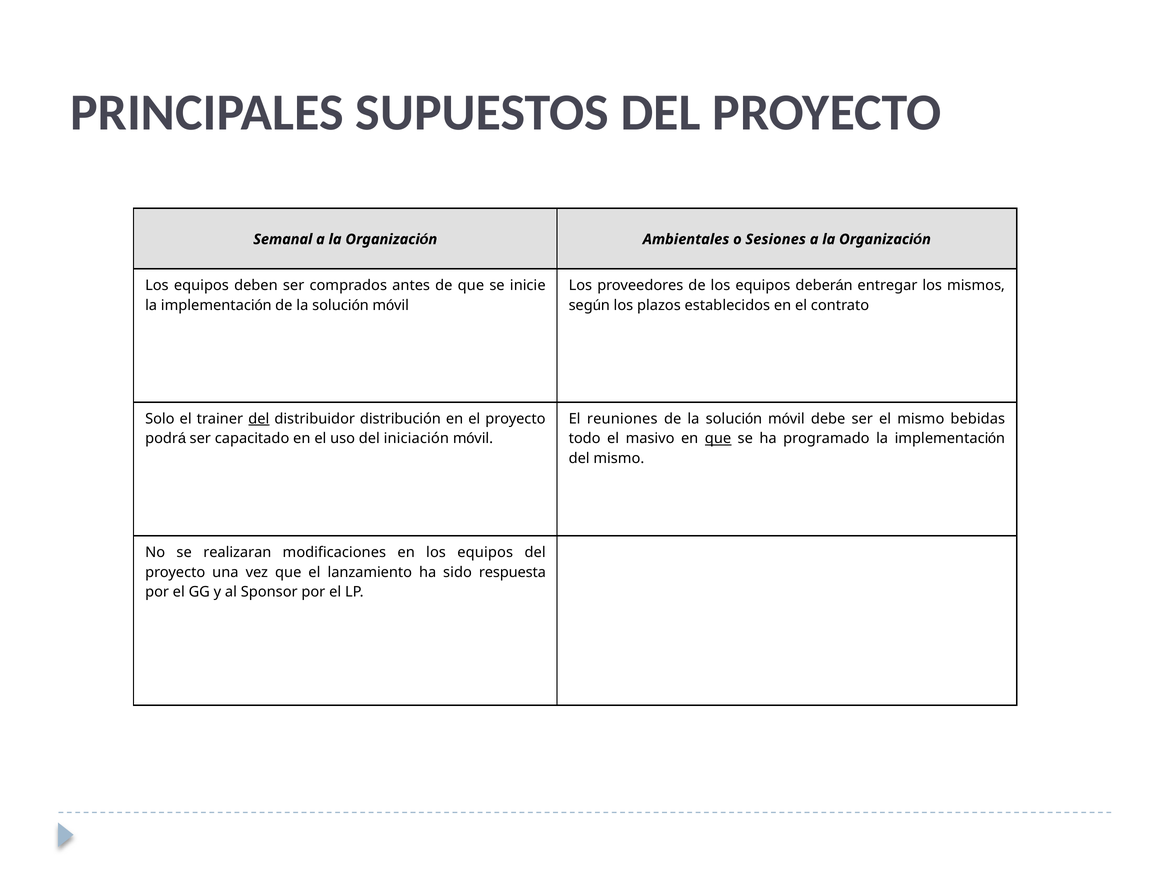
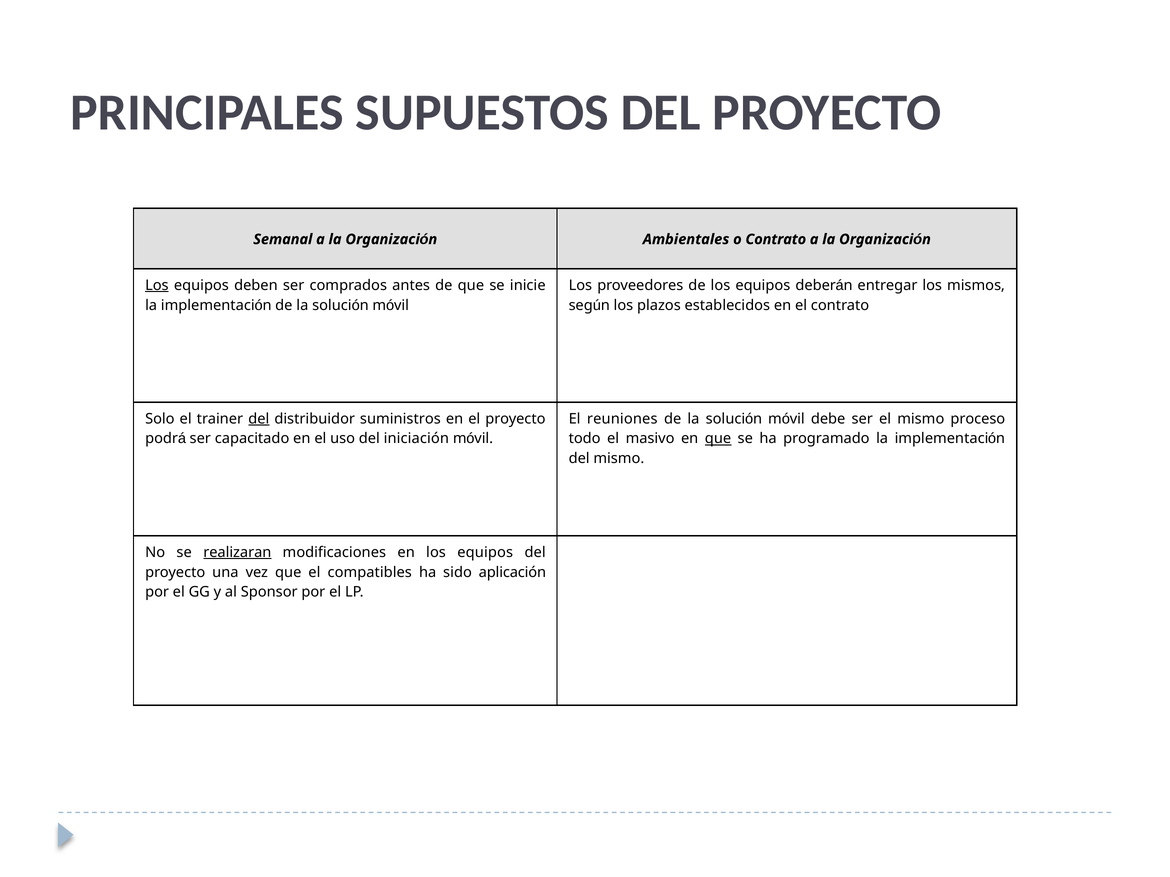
o Sesiones: Sesiones -> Contrato (776, 239)
Los underline: none -> present (157, 286)
distribución: distribución -> suministros (400, 419)
bebidas: bebidas -> proceso (978, 419)
realizaran underline: none -> present (237, 553)
lanzamiento: lanzamiento -> compatibles (370, 573)
respuesta: respuesta -> aplicación (512, 573)
